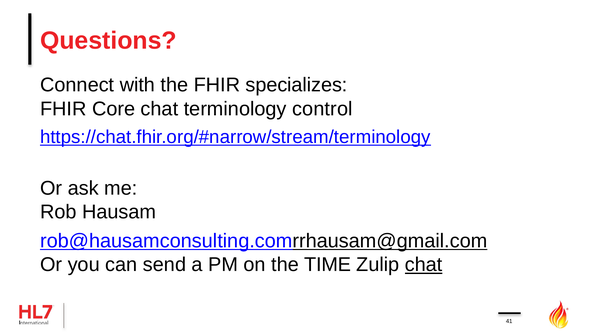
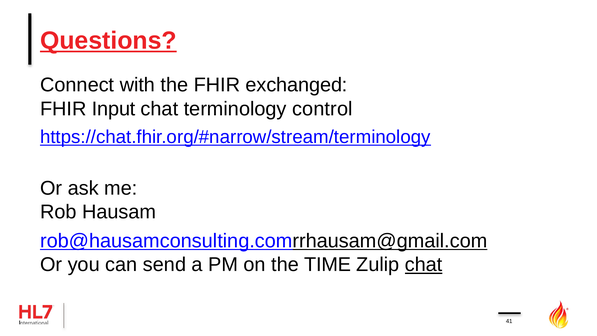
Questions underline: none -> present (108, 41)
specializes: specializes -> exchanged (297, 85)
Core: Core -> Input (114, 109)
